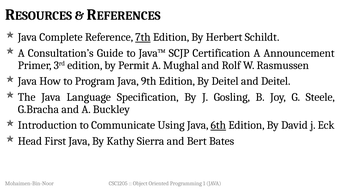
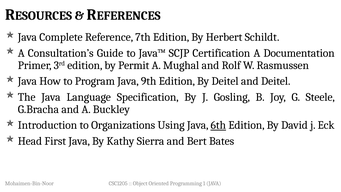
7th underline: present -> none (143, 37)
Announcement: Announcement -> Documentation (299, 53)
Communicate: Communicate -> Organizations (123, 125)
